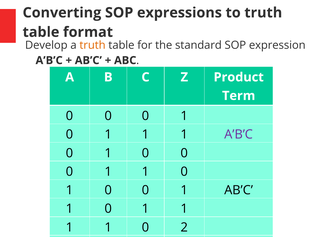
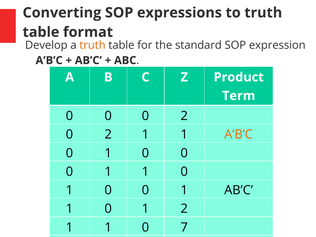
1: 1 -> 2 (184, 116)
1: 1 -> 2 (108, 134)
A’B’C colour: purple -> orange (239, 134)
1: 1 -> 2 (184, 209)
2: 2 -> 7 (184, 227)
